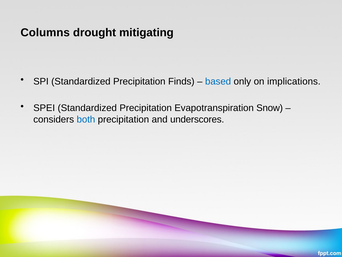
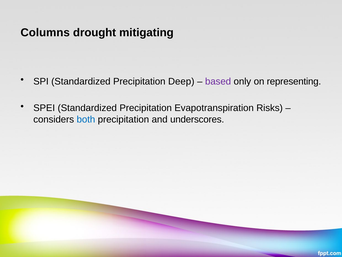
Finds: Finds -> Deep (181, 81)
based colour: blue -> purple (218, 81)
implications: implications -> representing (294, 81)
Snow: Snow -> Risks (270, 108)
